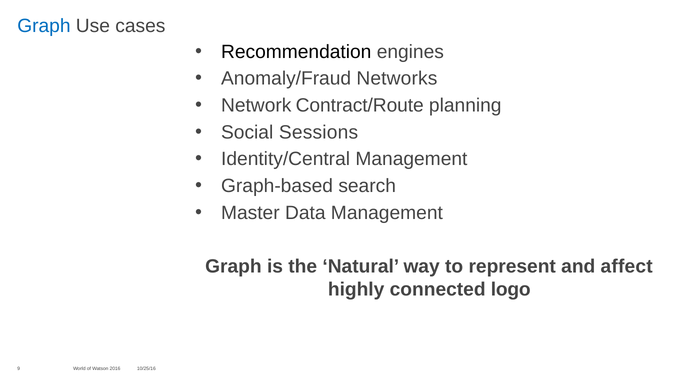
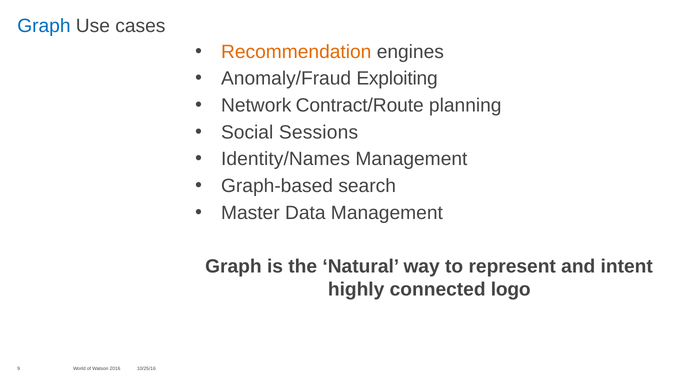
Recommendation colour: black -> orange (296, 52)
Networks: Networks -> Exploiting (397, 79)
Identity/Central: Identity/Central -> Identity/Names (286, 159)
affect: affect -> intent (627, 267)
